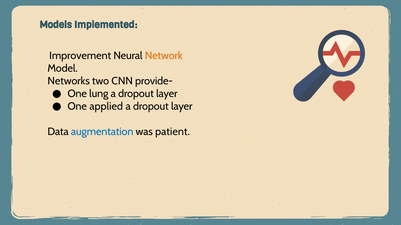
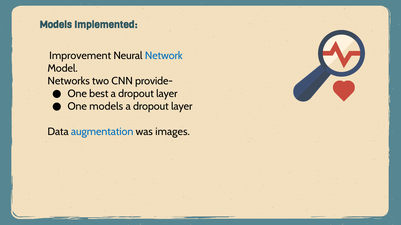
Network colour: orange -> blue (164, 56)
lung: lung -> best (99, 94)
One applied: applied -> models (106, 107)
patient: patient -> images (173, 132)
